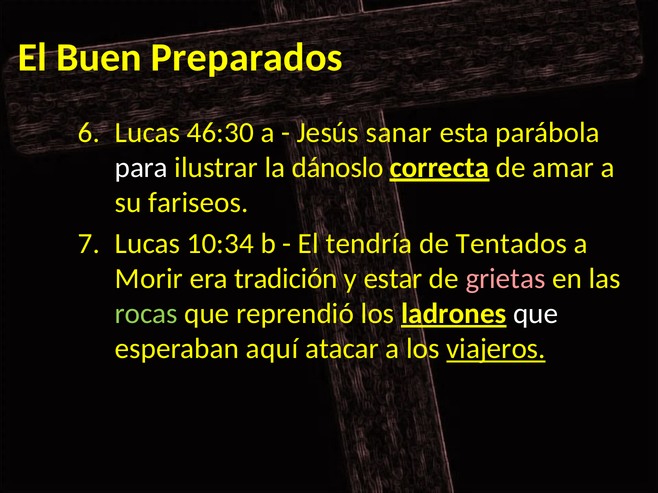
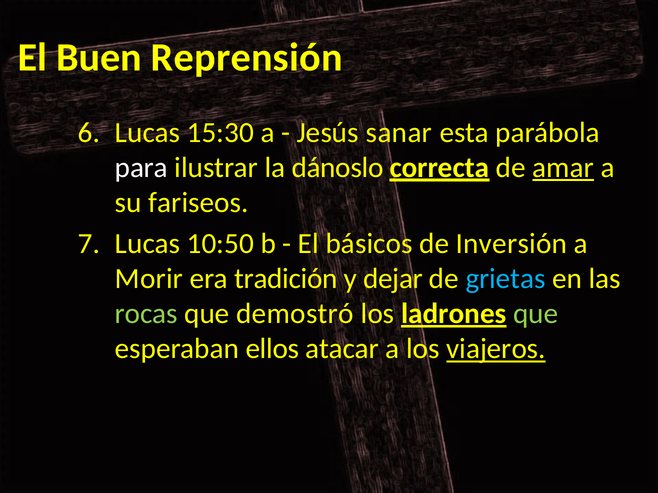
Preparados: Preparados -> Reprensión (247, 58)
46:30: 46:30 -> 15:30 (220, 133)
amar underline: none -> present (563, 168)
10:34: 10:34 -> 10:50 (220, 244)
tendría: tendría -> básicos (369, 244)
Tentados: Tentados -> Inversión (511, 244)
estar: estar -> dejar (393, 279)
grietas colour: pink -> light blue (506, 279)
reprendió: reprendió -> demostró (295, 314)
que colour: white -> light green (536, 314)
aquí: aquí -> ellos (272, 349)
